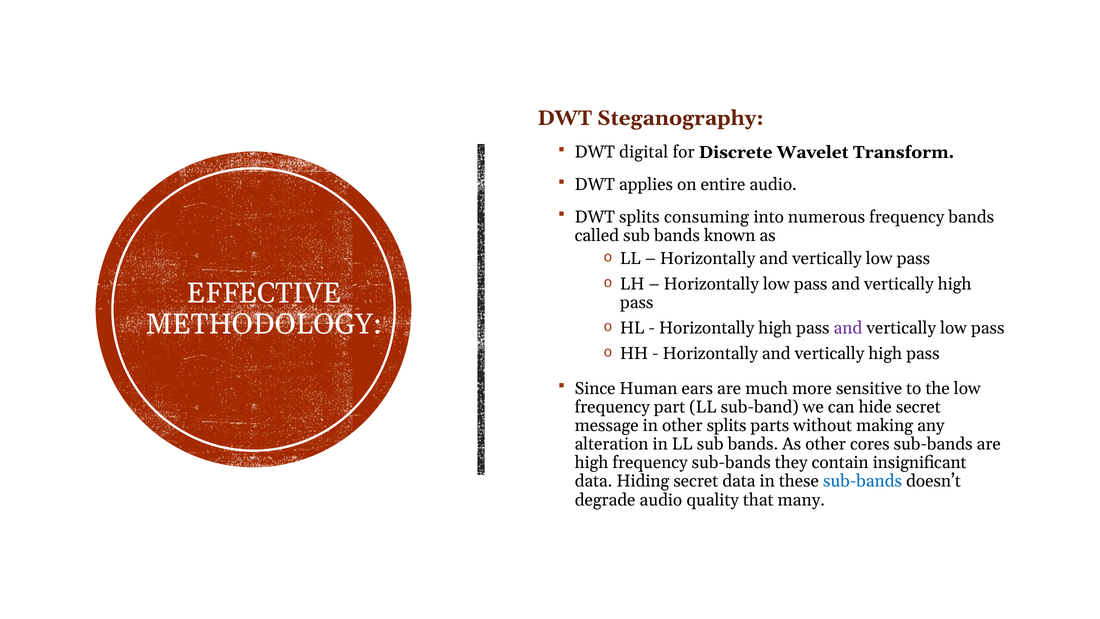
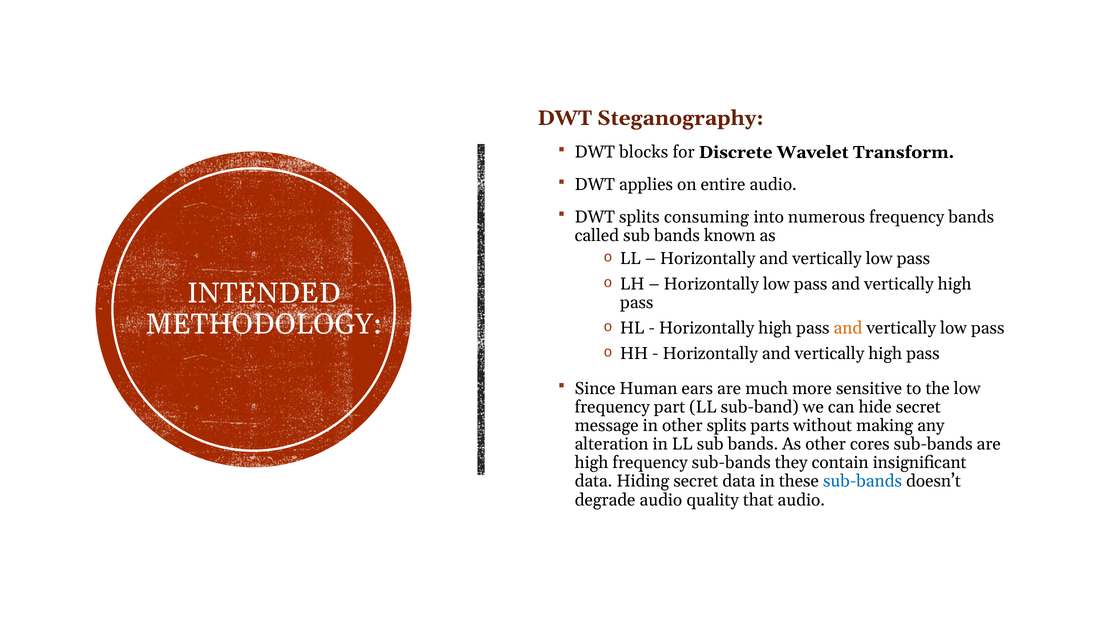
digital: digital -> blocks (644, 152)
EFFECTIVE: EFFECTIVE -> INTENDED (264, 293)
and colour: purple -> orange (848, 328)
that many: many -> audio (801, 500)
